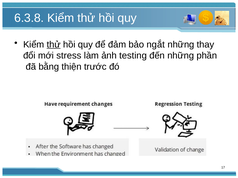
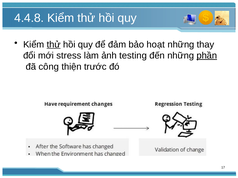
6.3.8: 6.3.8 -> 4.4.8 (29, 18)
ngắt: ngắt -> hoạt (156, 45)
phần underline: none -> present (207, 56)
bằng: bằng -> công (49, 67)
